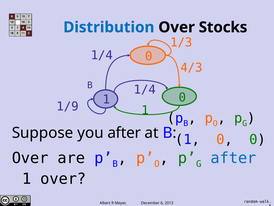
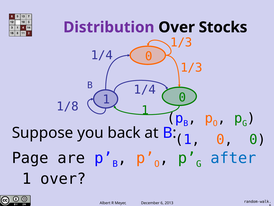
Distribution colour: blue -> purple (109, 27)
4/3: 4/3 -> 1/3 (191, 67)
1/9: 1/9 -> 1/8 (68, 106)
you after: after -> back (124, 133)
Over: Over -> Page (30, 158)
